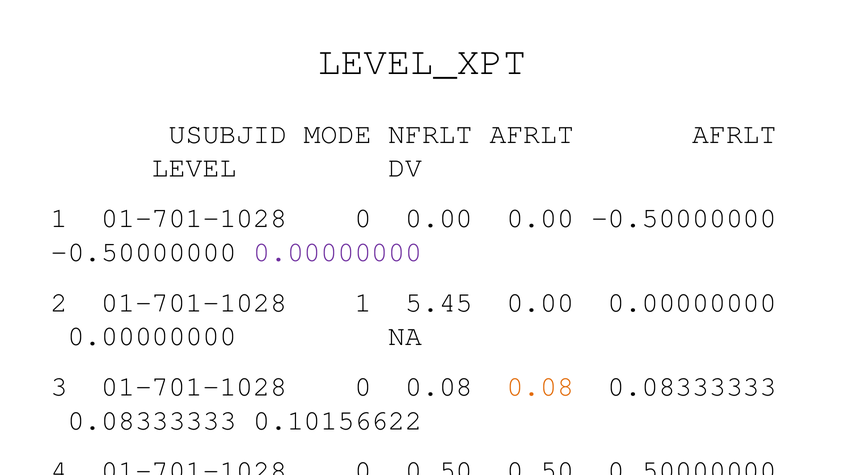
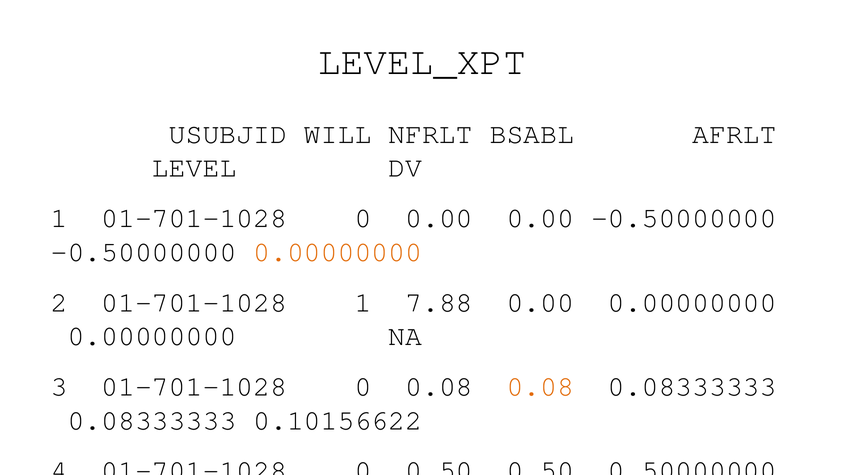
MODE: MODE -> WILL (338, 134)
NFRLT AFRLT: AFRLT -> BSABL (532, 134)
0.00000000 colour: purple -> orange (338, 252)
5.45: 5.45 -> 7.88 (439, 302)
